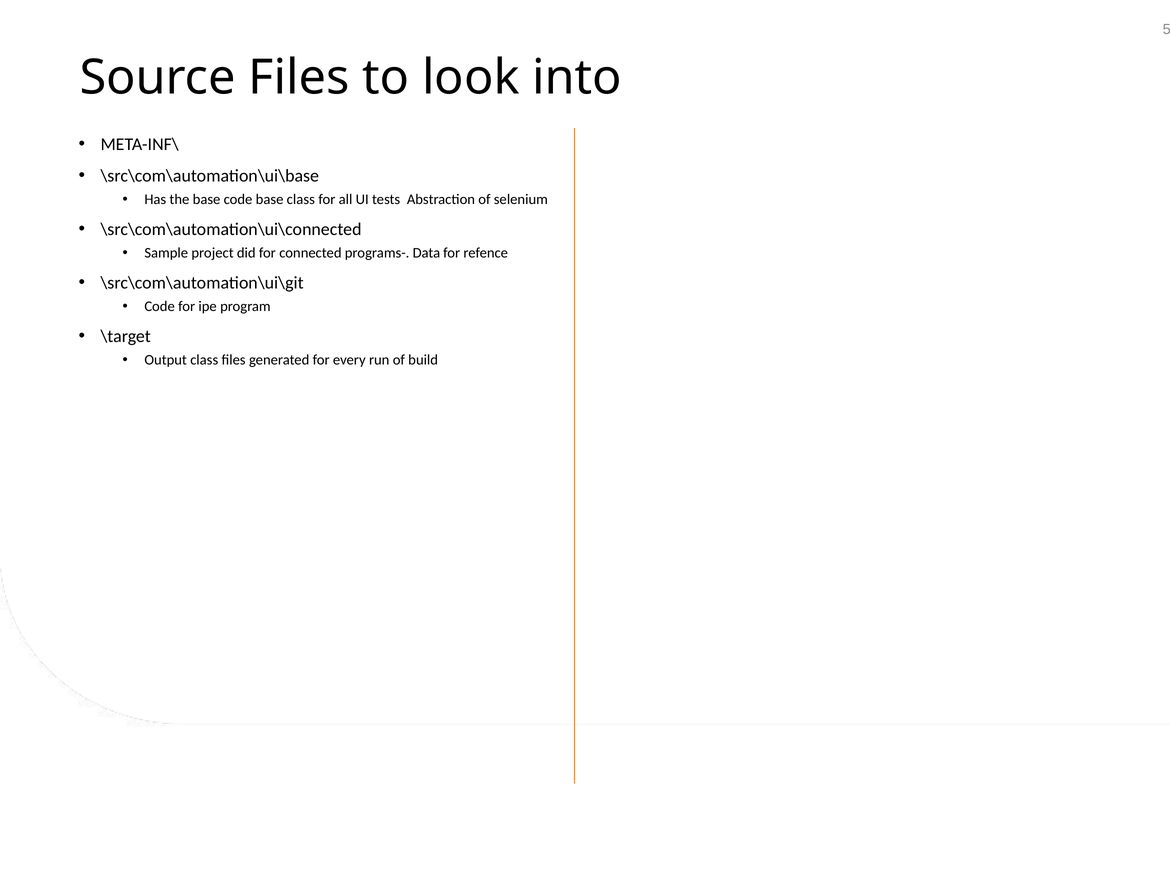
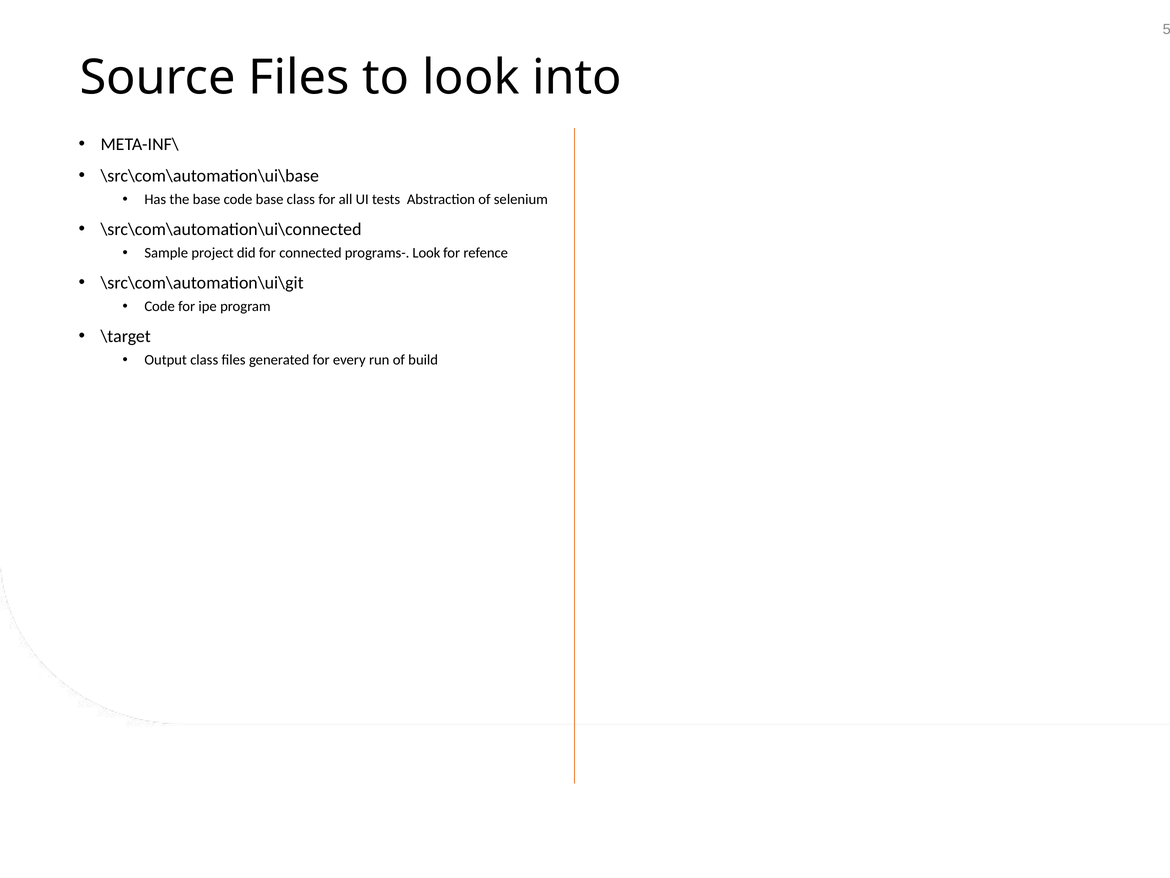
programs- Data: Data -> Look (426, 253)
